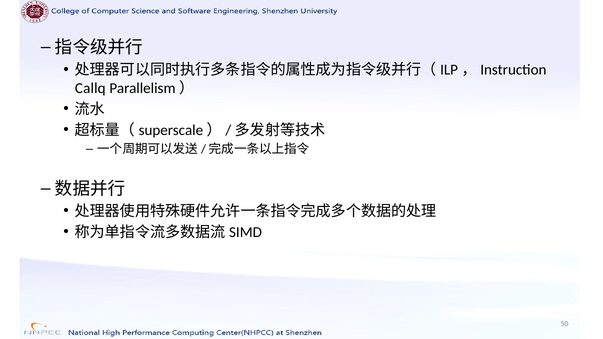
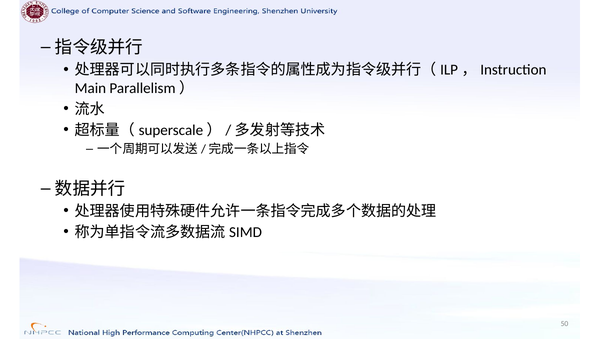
Callq: Callq -> Main (90, 88)
